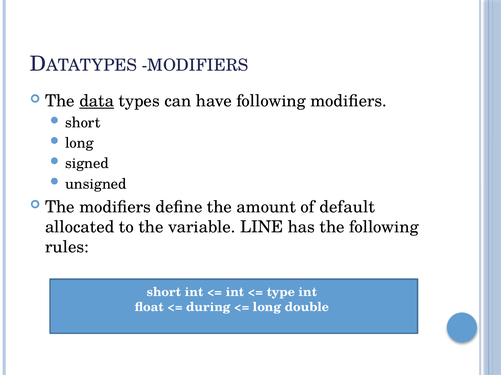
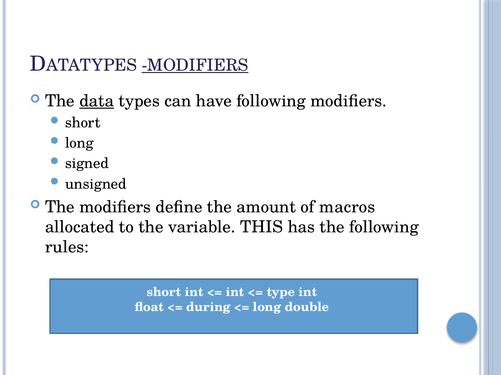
MODIFIERS underline: none -> present (195, 65)
default: default -> macros (347, 207)
LINE: LINE -> THIS (262, 227)
